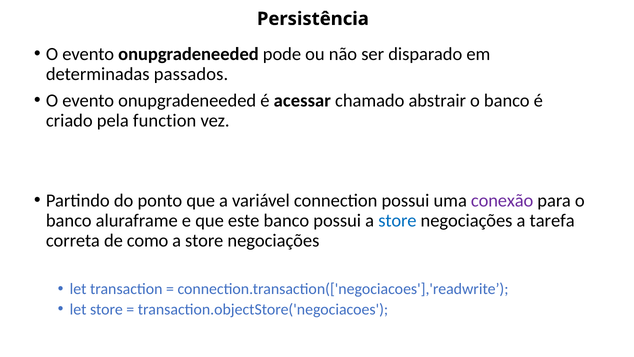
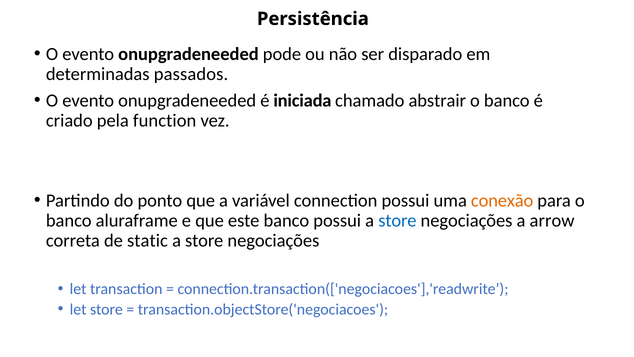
acessar: acessar -> iniciada (302, 101)
conexão colour: purple -> orange (502, 200)
tarefa: tarefa -> arrow (552, 220)
como: como -> static (147, 240)
